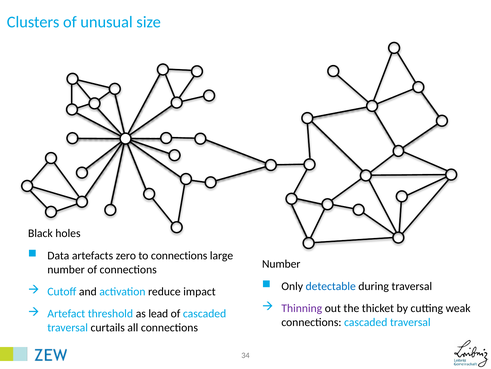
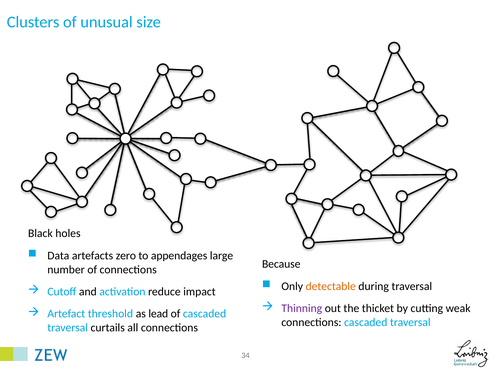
to connections: connections -> appendages (179, 255)
Number: Number -> Because (281, 264)
detectable colour: blue -> orange (331, 286)
